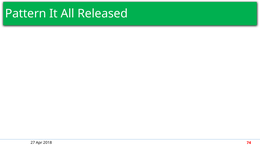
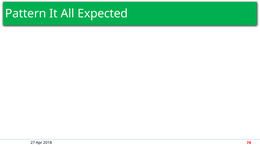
Released: Released -> Expected (103, 14)
